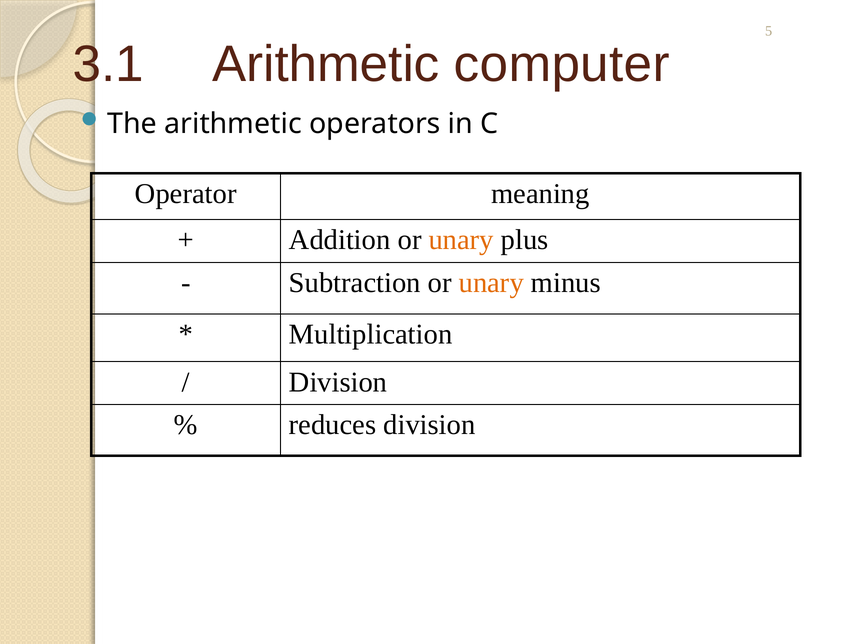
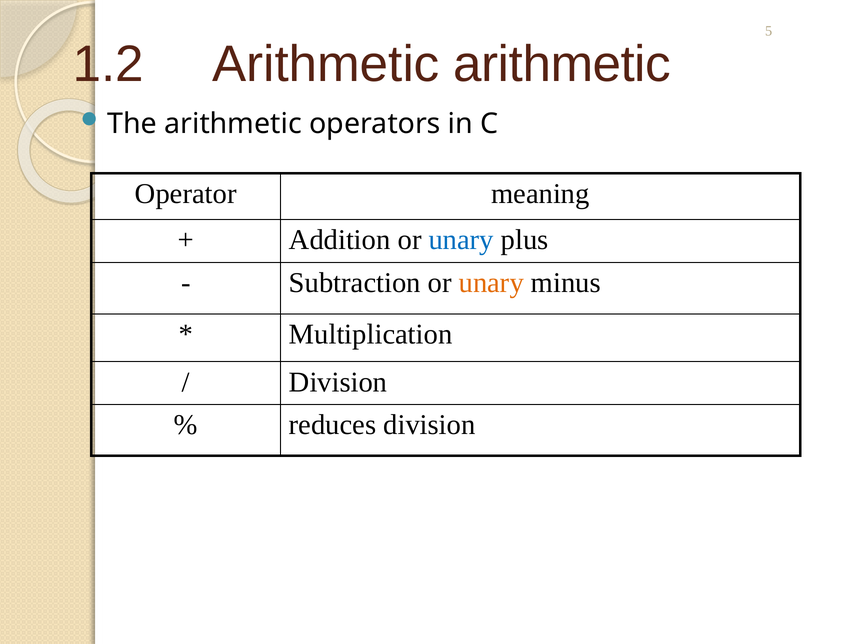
3.1: 3.1 -> 1.2 (108, 64)
Arithmetic computer: computer -> arithmetic (562, 64)
unary colour: orange -> blue (461, 239)
